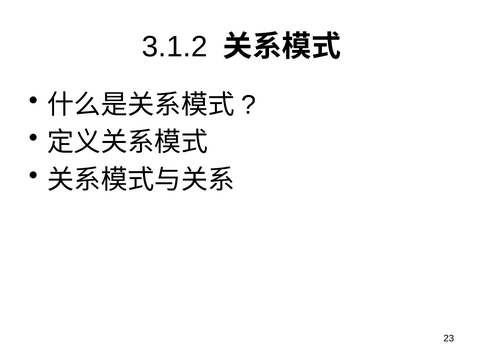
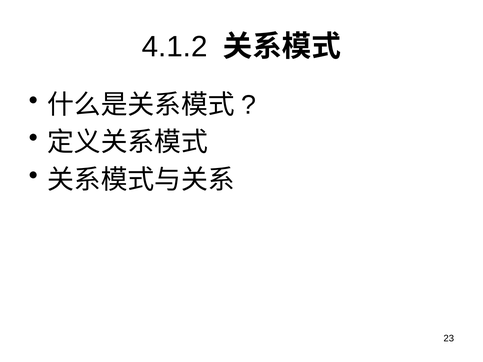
3.1.2: 3.1.2 -> 4.1.2 (175, 47)
